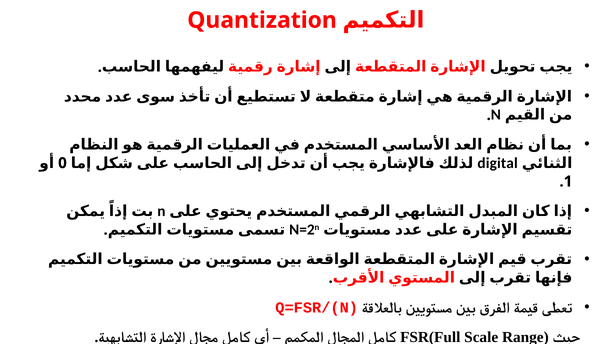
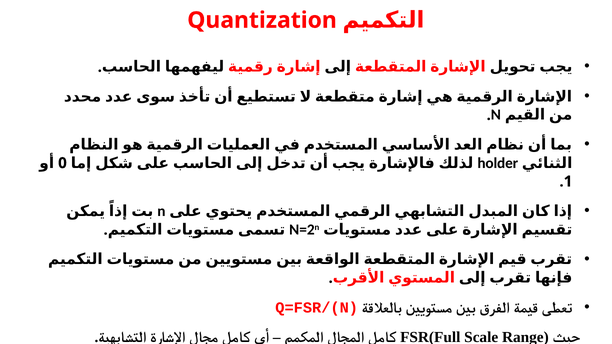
digital: digital -> holder (498, 163)
